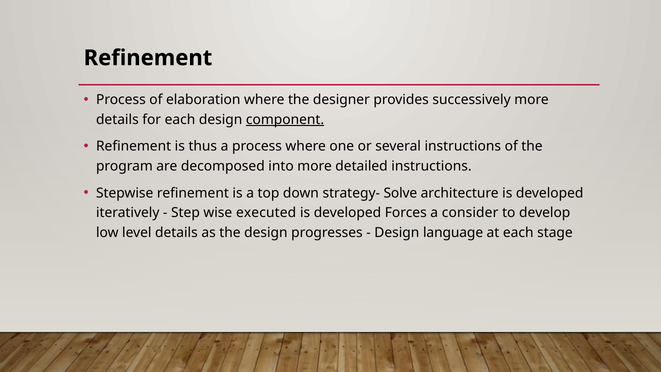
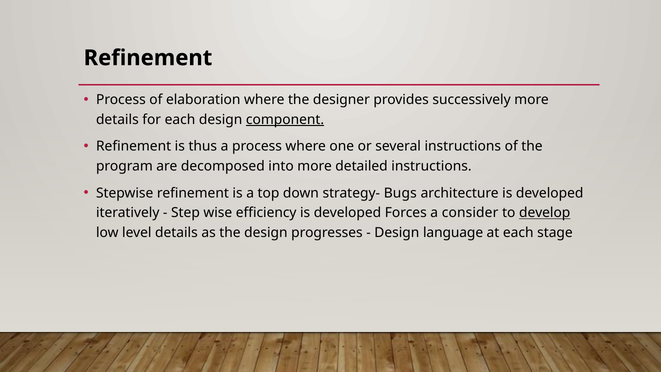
Solve: Solve -> Bugs (400, 193)
executed: executed -> efficiency (266, 213)
develop underline: none -> present (545, 213)
